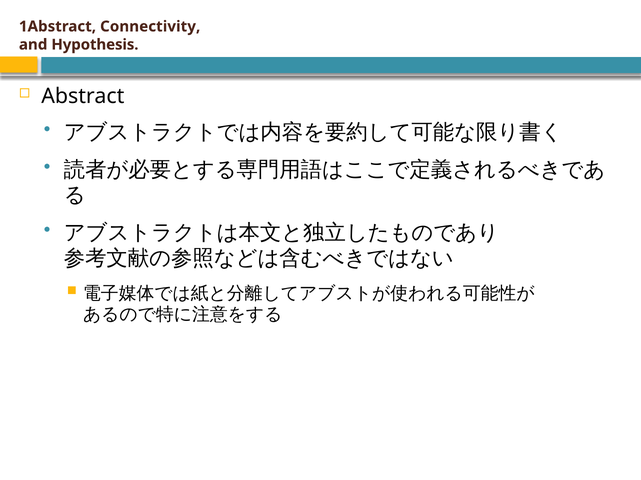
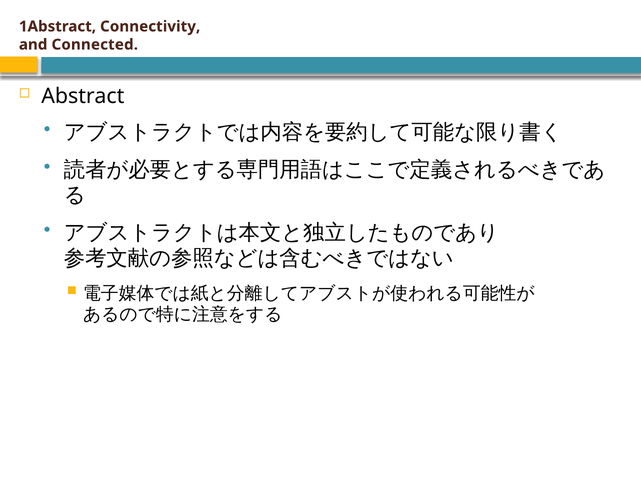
Hypothesis: Hypothesis -> Connected (95, 45)
